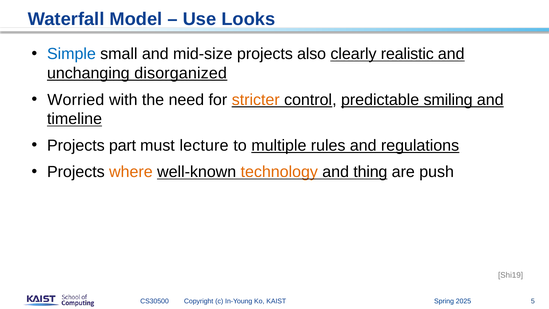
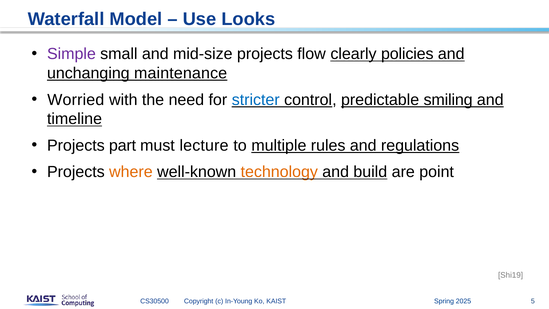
Simple colour: blue -> purple (71, 54)
also: also -> flow (312, 54)
realistic: realistic -> policies (407, 54)
disorganized: disorganized -> maintenance (181, 73)
stricter colour: orange -> blue (256, 100)
thing: thing -> build (370, 172)
push: push -> point (437, 172)
